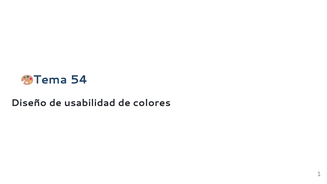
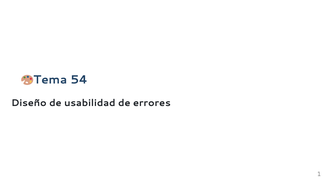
colores: colores -> errores (152, 103)
